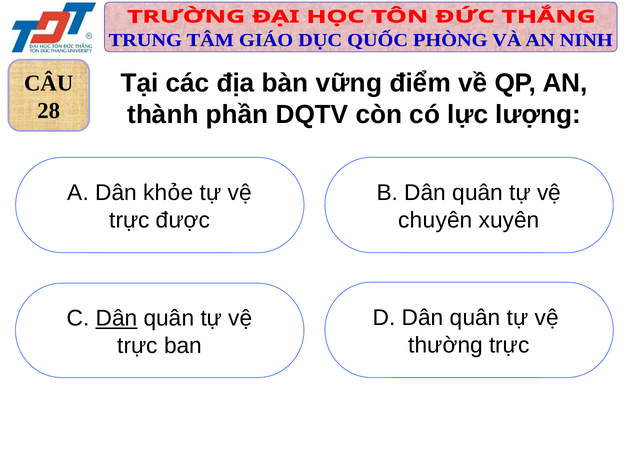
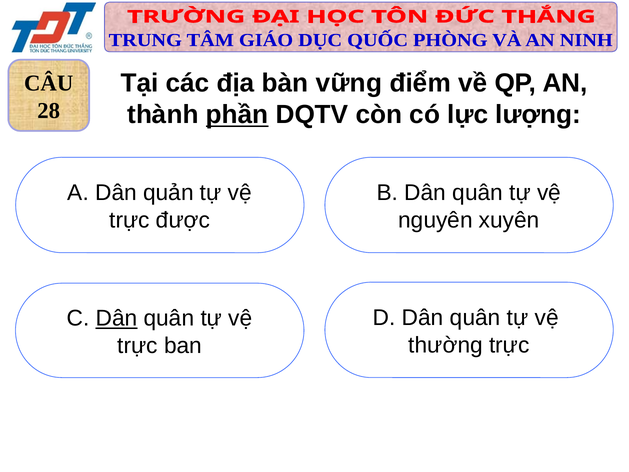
phần underline: none -> present (237, 115)
khỏe: khỏe -> quản (168, 193)
chuyên: chuyên -> nguyên (436, 220)
